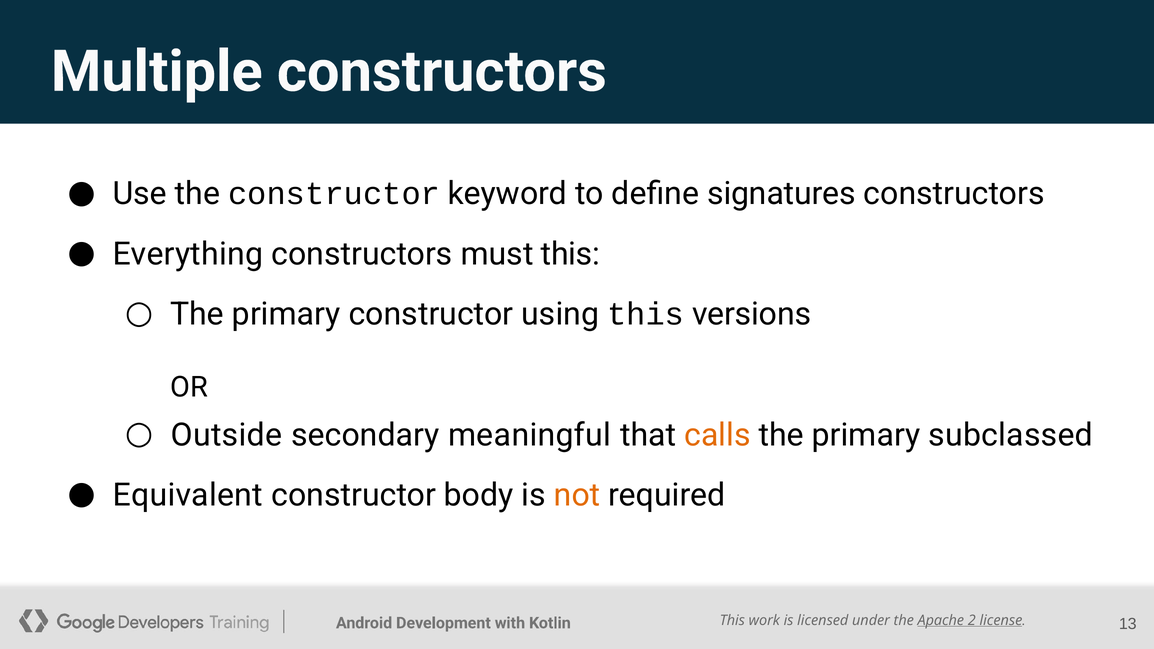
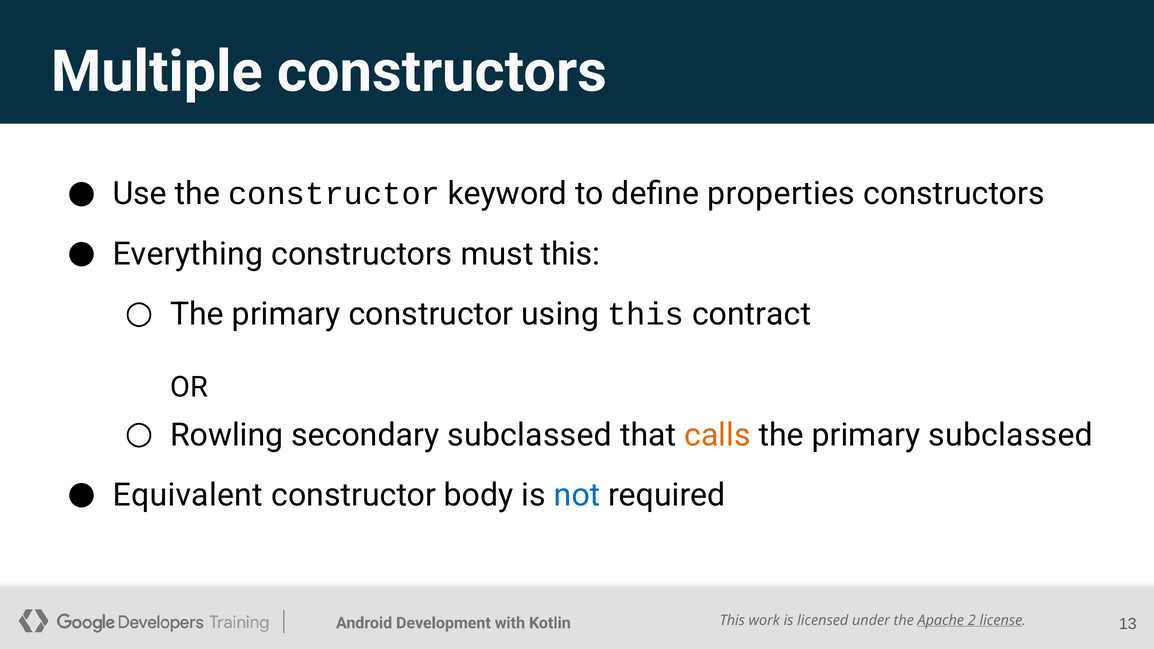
signatures: signatures -> properties (781, 194)
versions: versions -> contract (752, 314)
Outside: Outside -> Rowling (227, 435)
secondary meaningful: meaningful -> subclassed (530, 435)
not colour: orange -> blue (577, 495)
